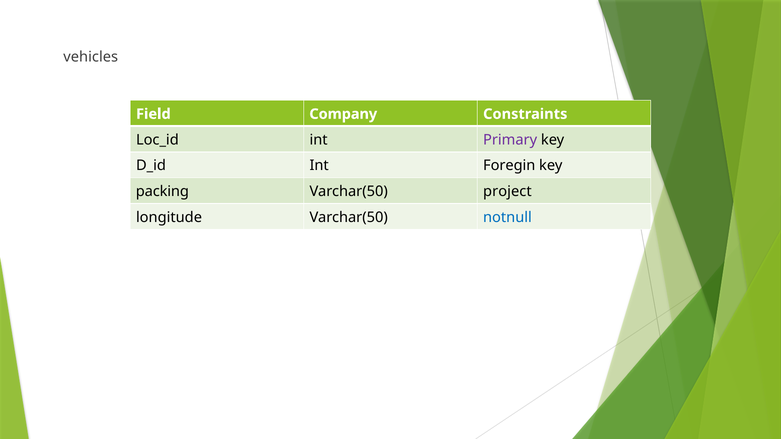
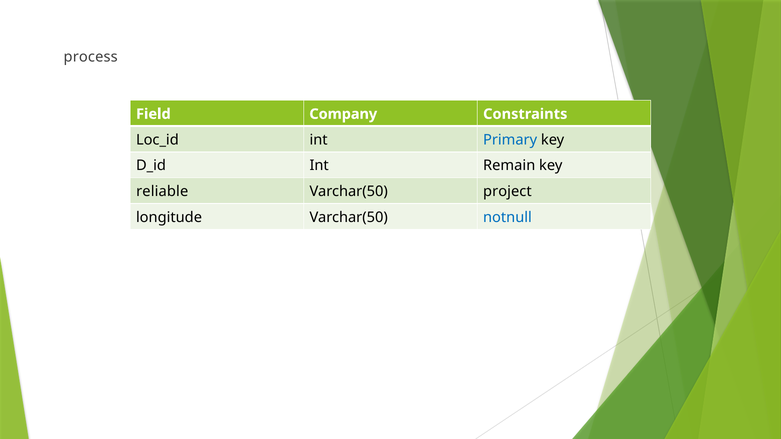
vehicles: vehicles -> process (91, 57)
Primary colour: purple -> blue (510, 140)
Foregin: Foregin -> Remain (509, 166)
packing: packing -> reliable (162, 192)
